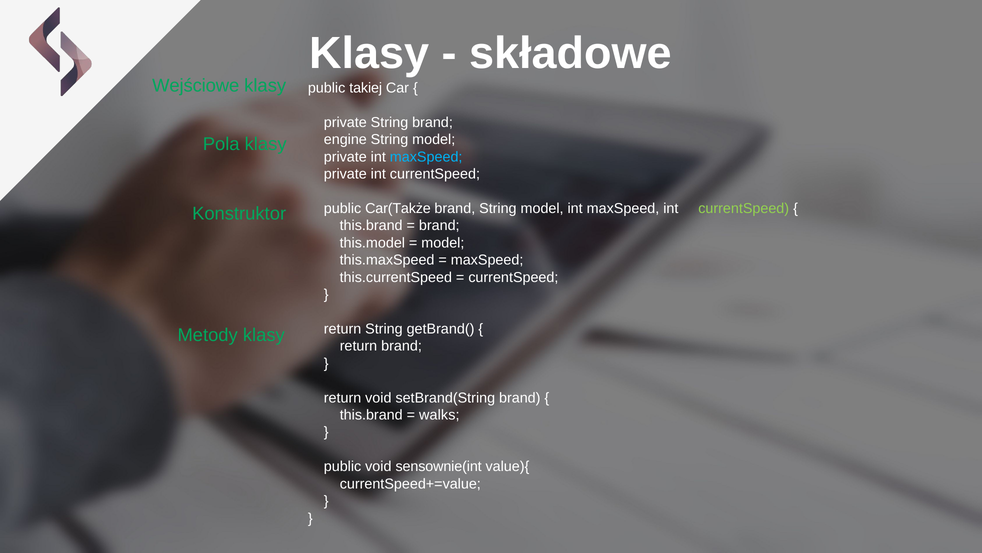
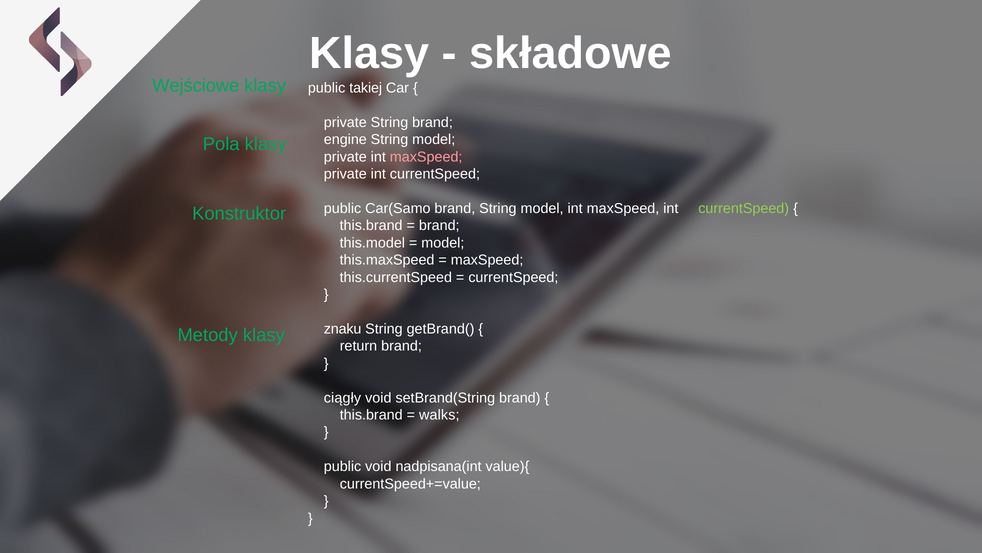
maxSpeed colour: light blue -> pink (426, 157)
Car(Także: Car(Także -> Car(Samo (398, 208)
return: return -> znaku (343, 329)
return: return -> ciągły (342, 397)
sensownie(int: sensownie(int -> nadpisana(int (439, 466)
